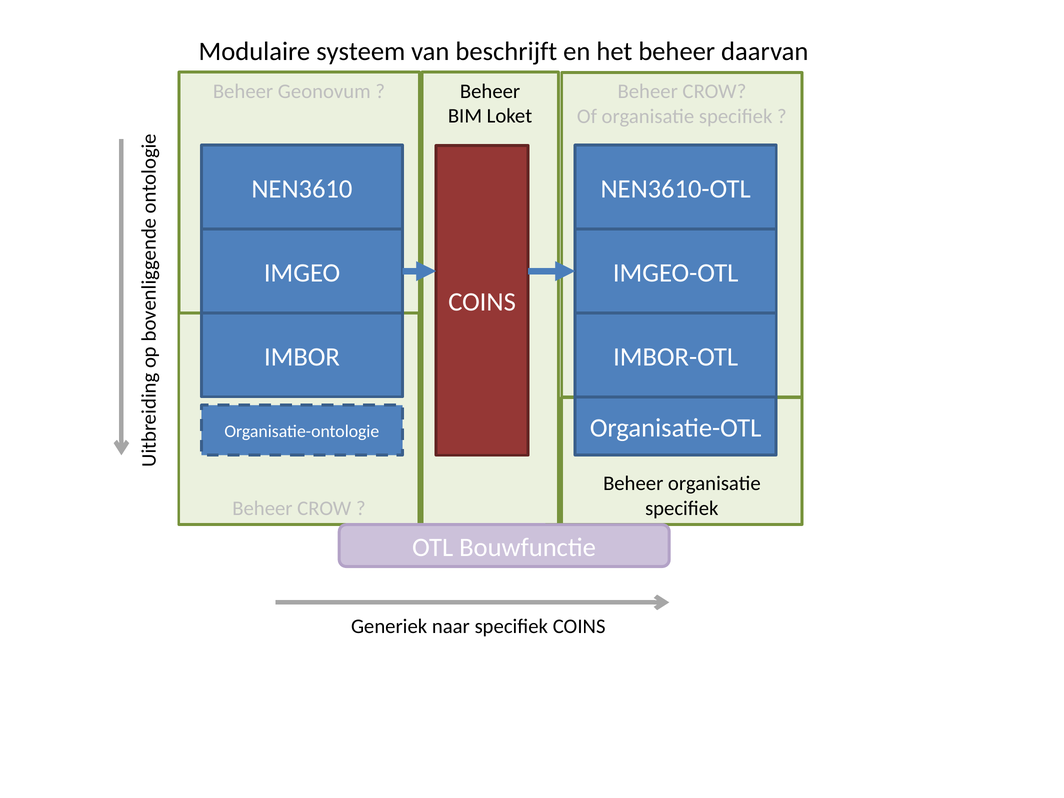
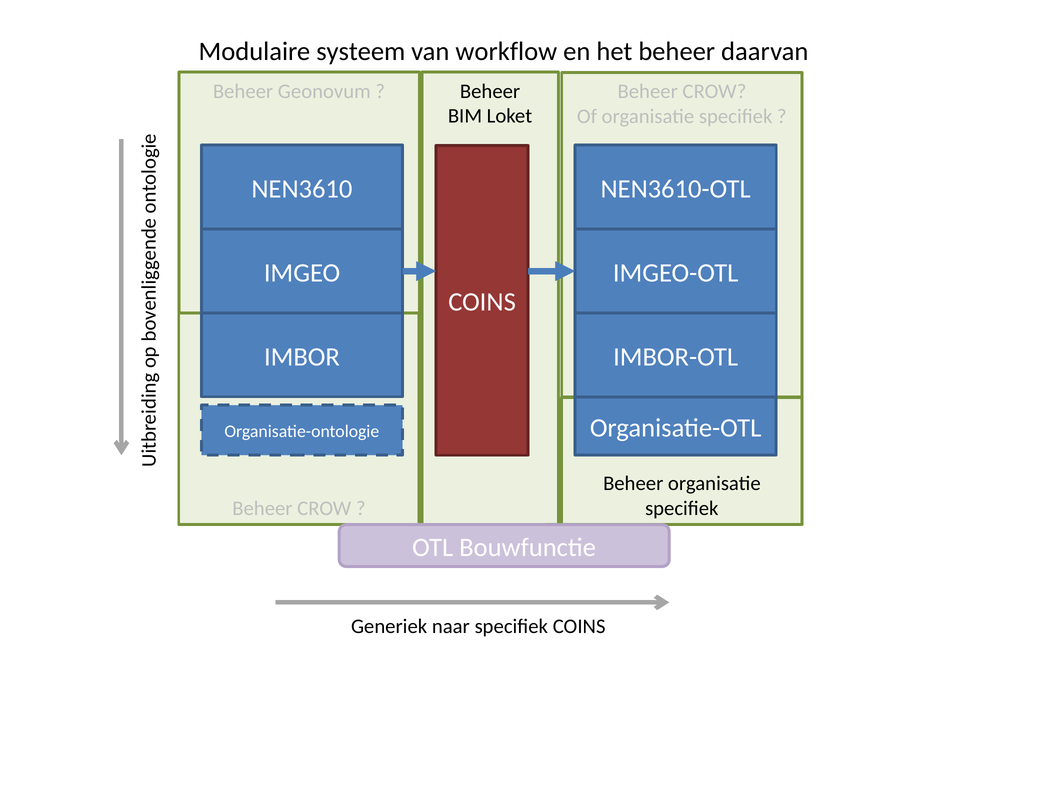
beschrijft: beschrijft -> workflow (506, 51)
